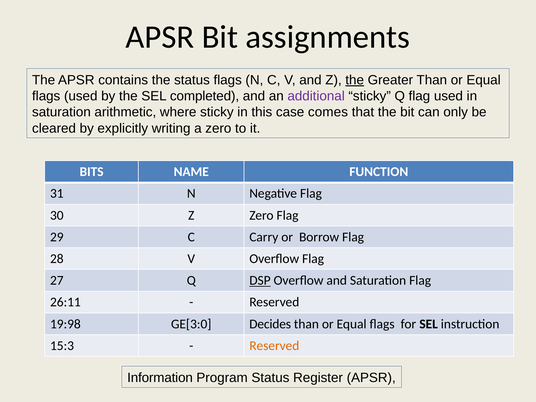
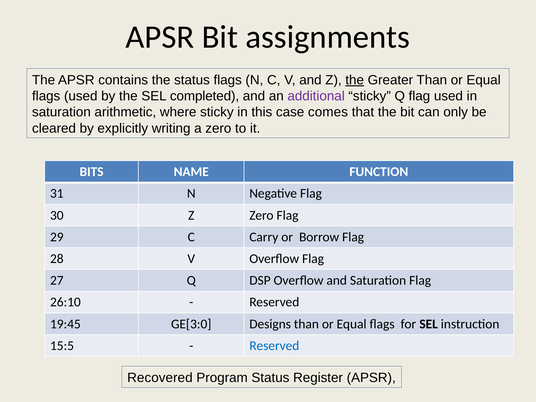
DSP underline: present -> none (260, 281)
26:11: 26:11 -> 26:10 (65, 302)
19:98: 19:98 -> 19:45 (65, 324)
Decides: Decides -> Designs (270, 324)
15:3: 15:3 -> 15:5 (62, 346)
Reserved colour: orange -> blue (274, 346)
Information: Information -> Recovered (160, 378)
